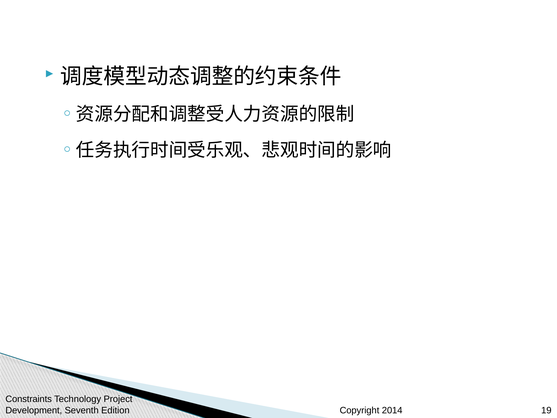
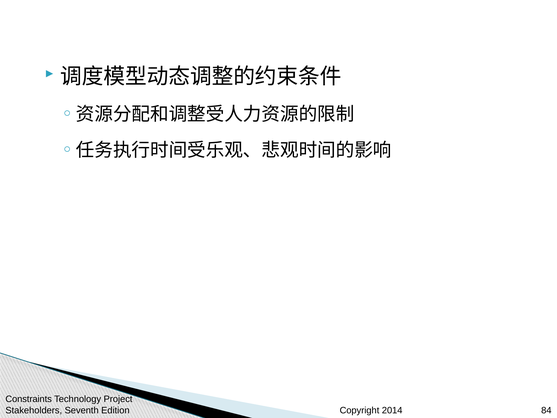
Development: Development -> Stakeholders (34, 410)
19: 19 -> 84 (546, 410)
